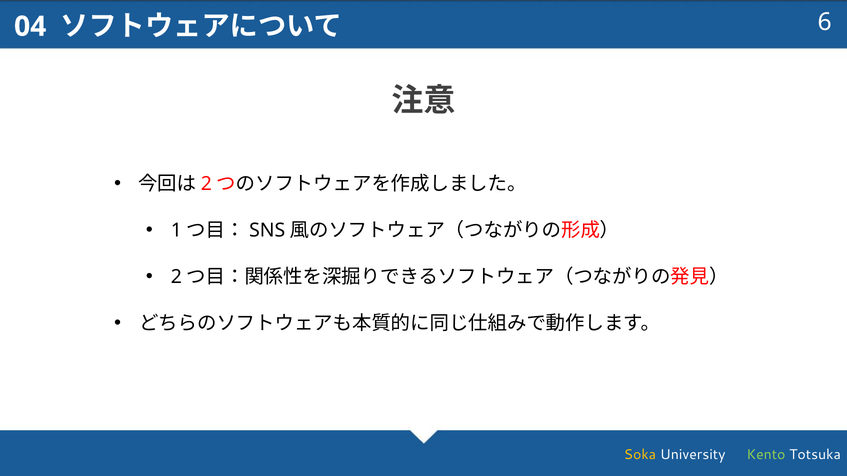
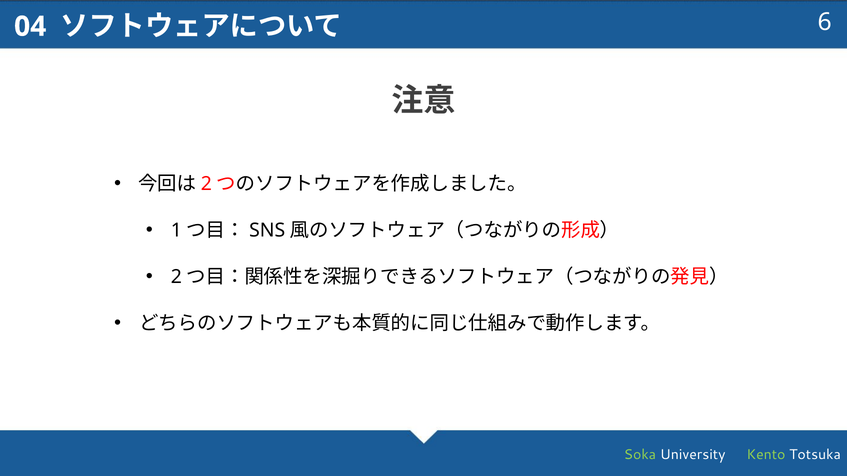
Soka colour: yellow -> light green (640, 455)
